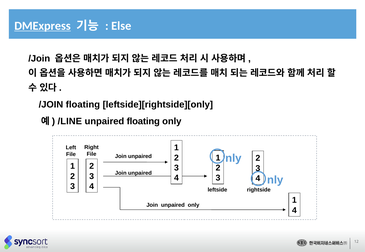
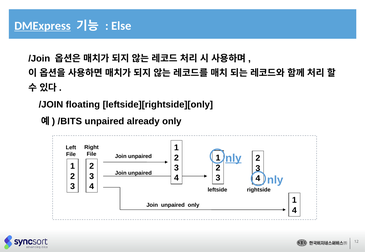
/LINE: /LINE -> /BITS (70, 122)
unpaired floating: floating -> already (143, 122)
nly underline: none -> present (233, 159)
